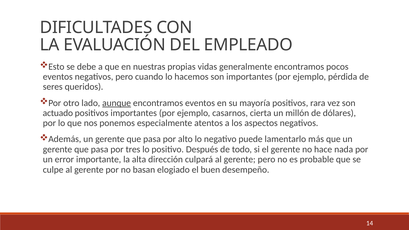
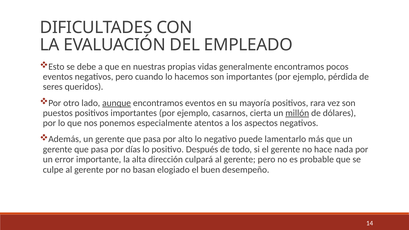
actuado: actuado -> puestos (58, 113)
millón underline: none -> present (297, 113)
tres: tres -> días (133, 149)
